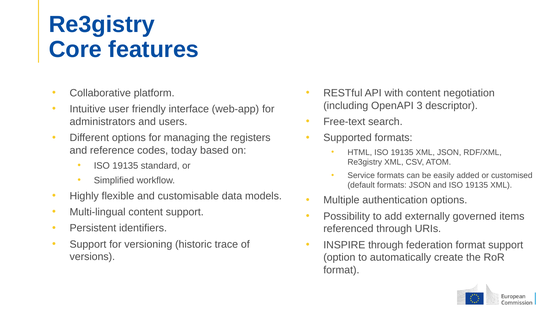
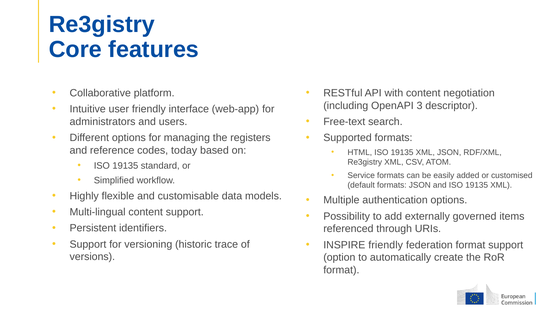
INSPIRE through: through -> friendly (386, 245)
